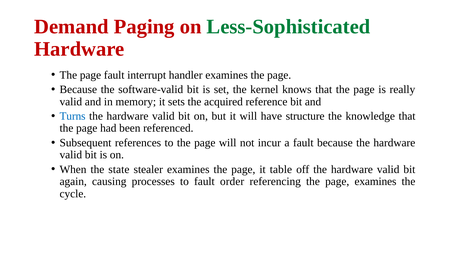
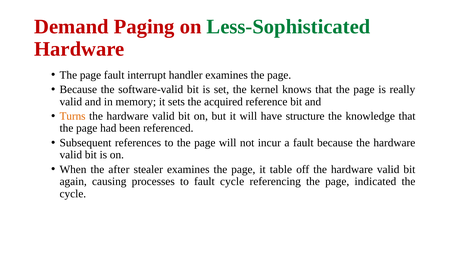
Turns colour: blue -> orange (73, 116)
state: state -> after (119, 169)
fault order: order -> cycle (232, 182)
page examines: examines -> indicated (375, 182)
